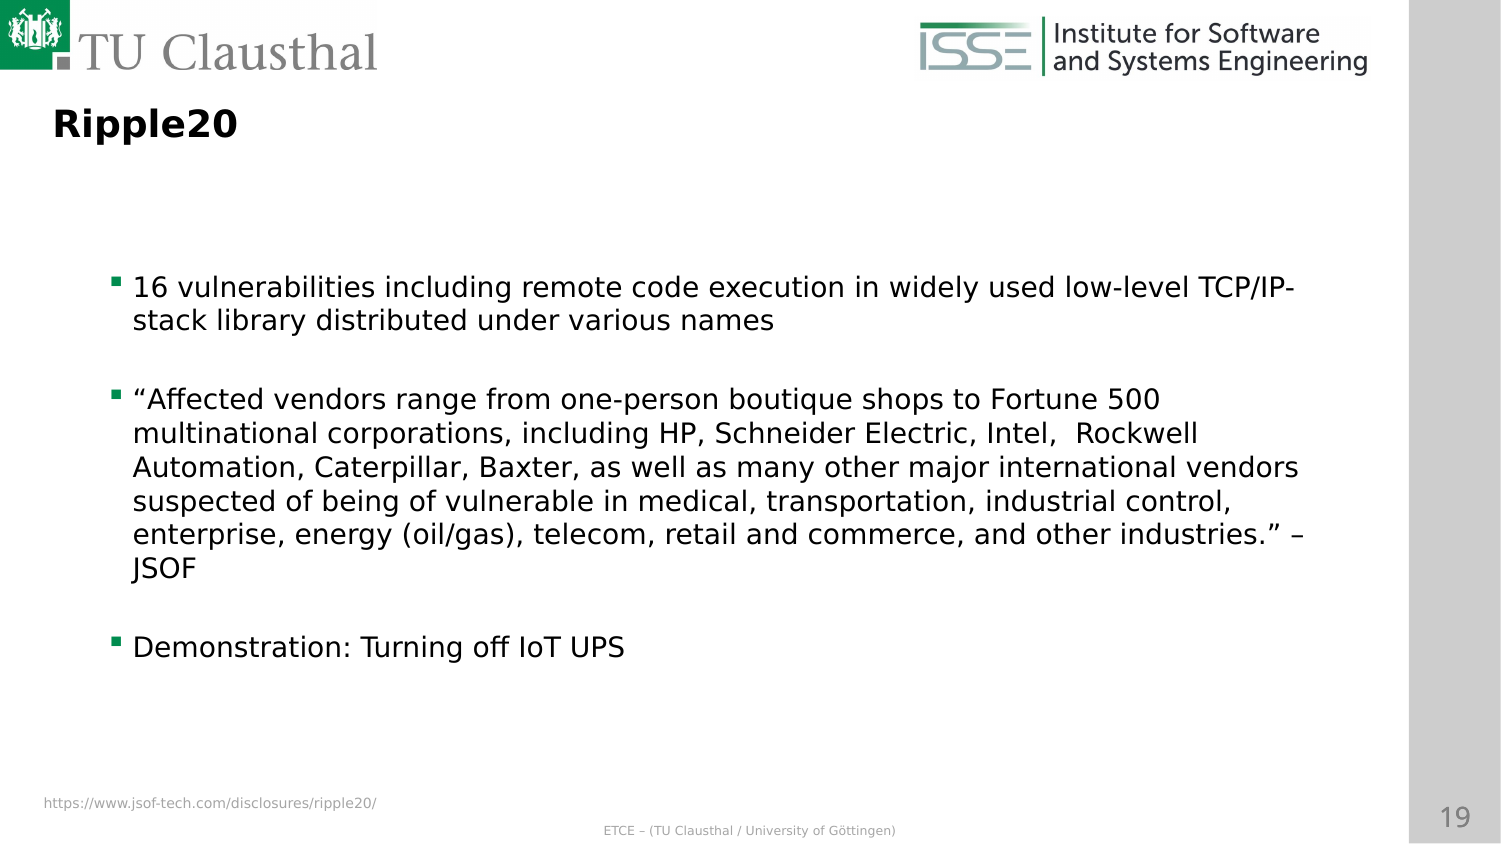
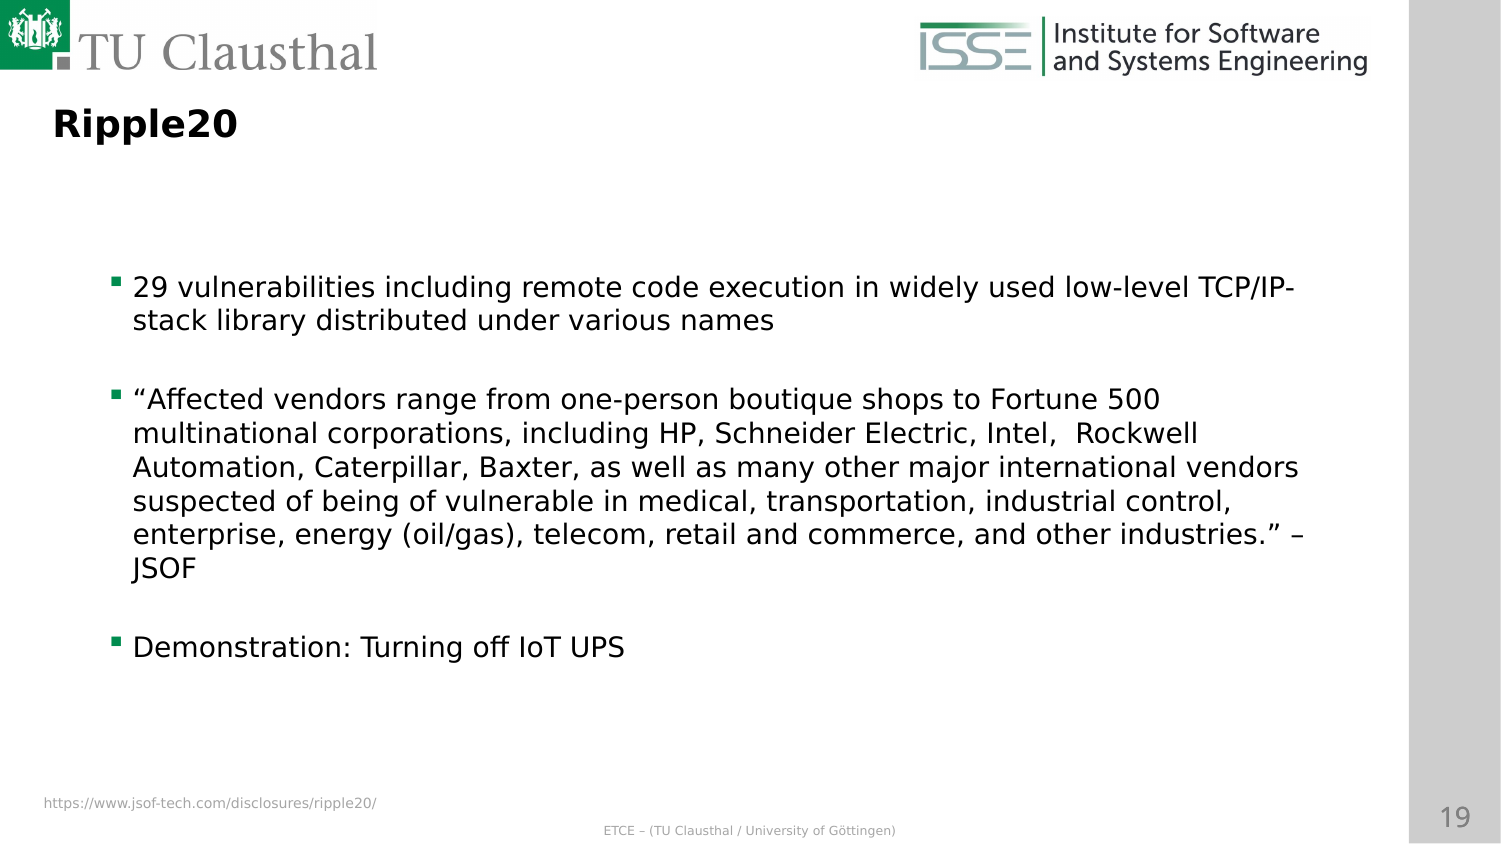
16: 16 -> 29 (151, 288)
